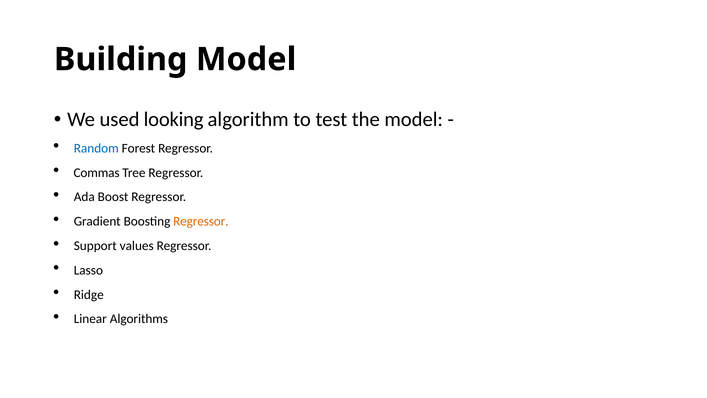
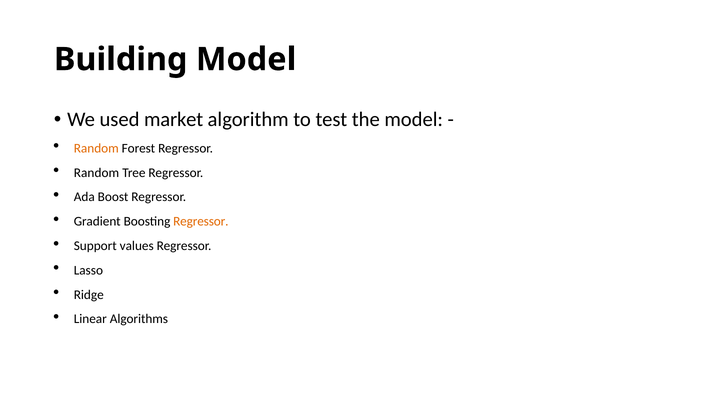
looking: looking -> market (174, 120)
Random colour: blue -> orange (96, 148)
Commas: Commas -> Random (96, 173)
